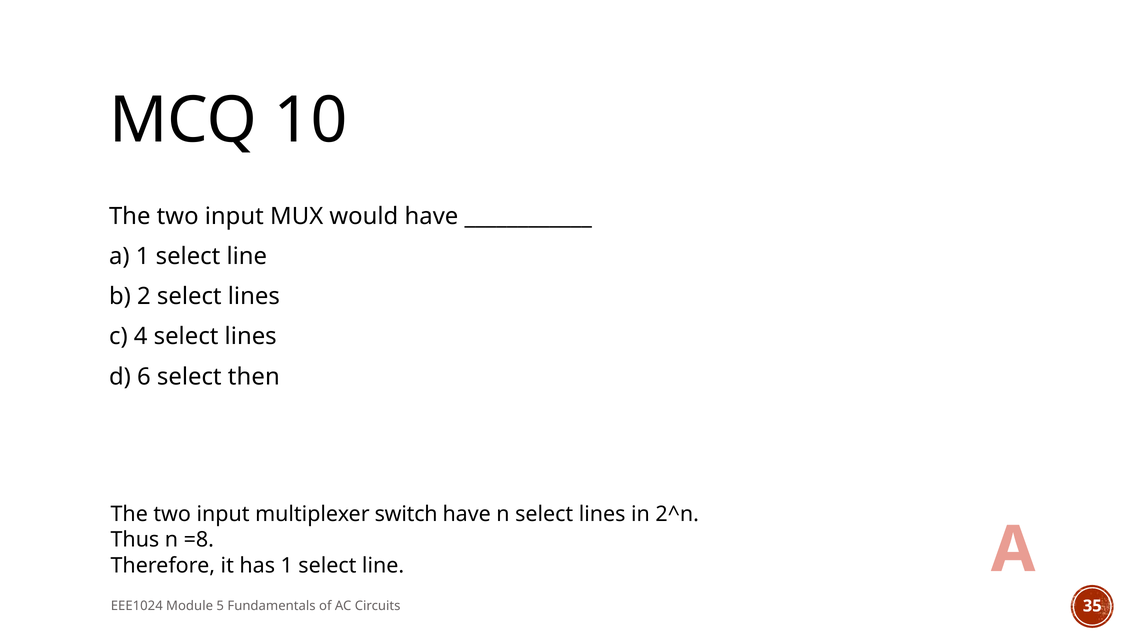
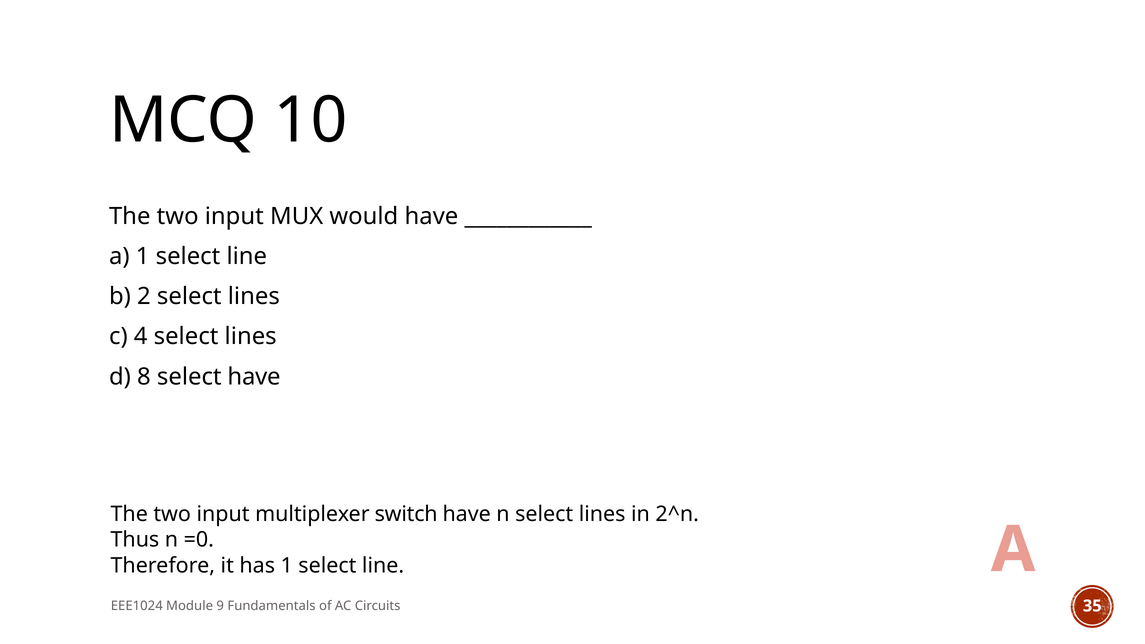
6: 6 -> 8 (144, 377)
select then: then -> have (254, 377)
=8: =8 -> =0 (199, 540)
5: 5 -> 9 (220, 606)
